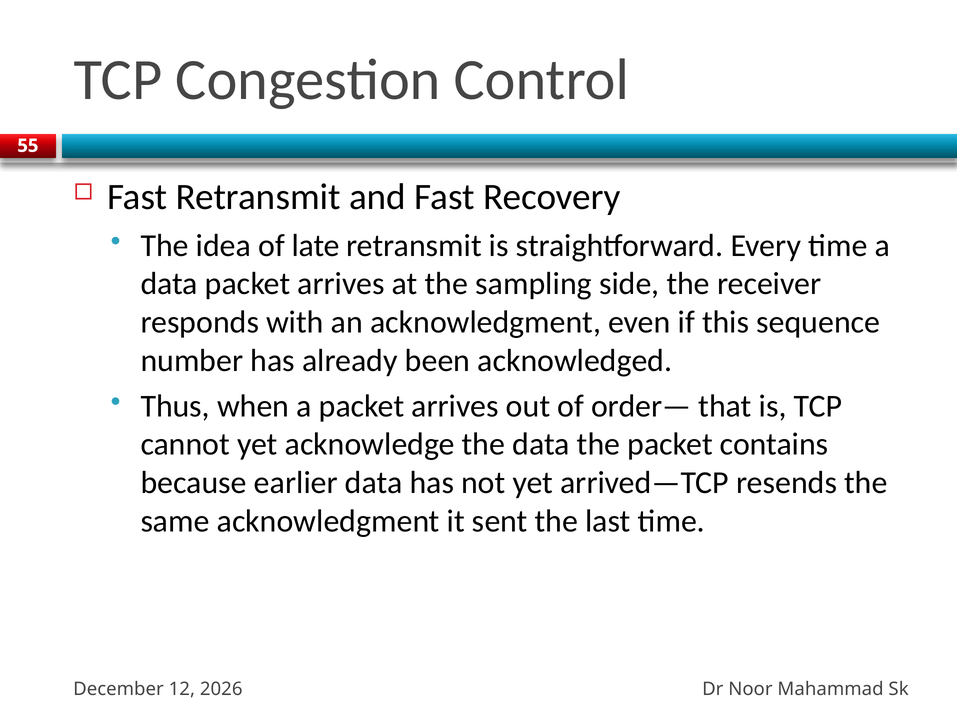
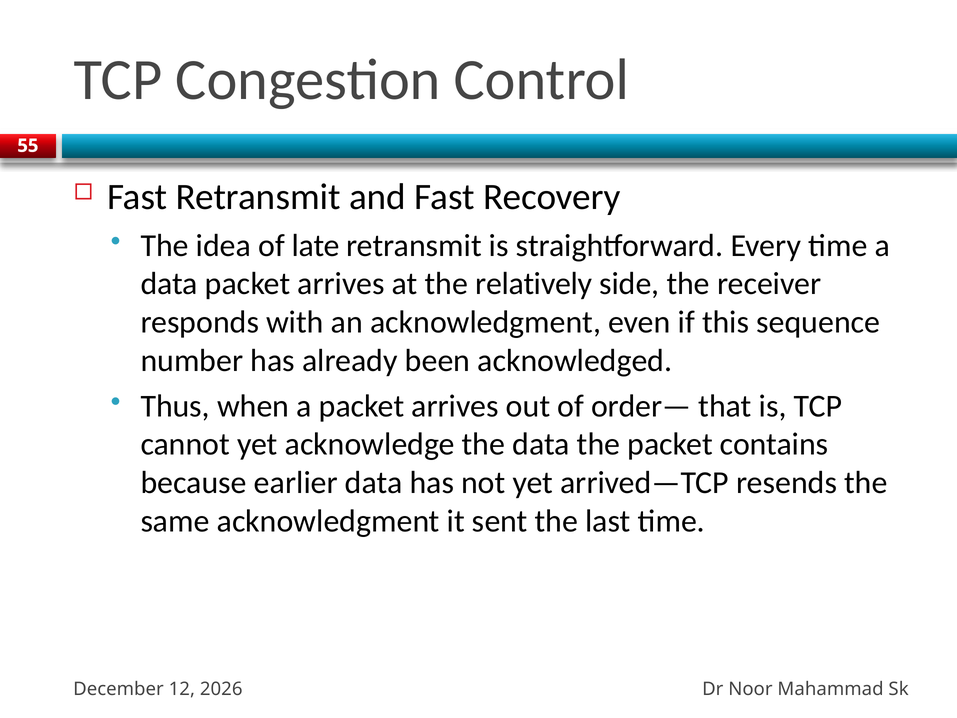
sampling: sampling -> relatively (534, 284)
